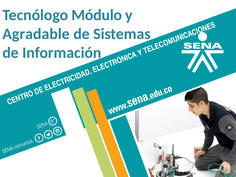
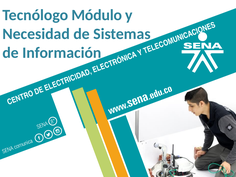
Agradable: Agradable -> Necesidad (36, 34)
